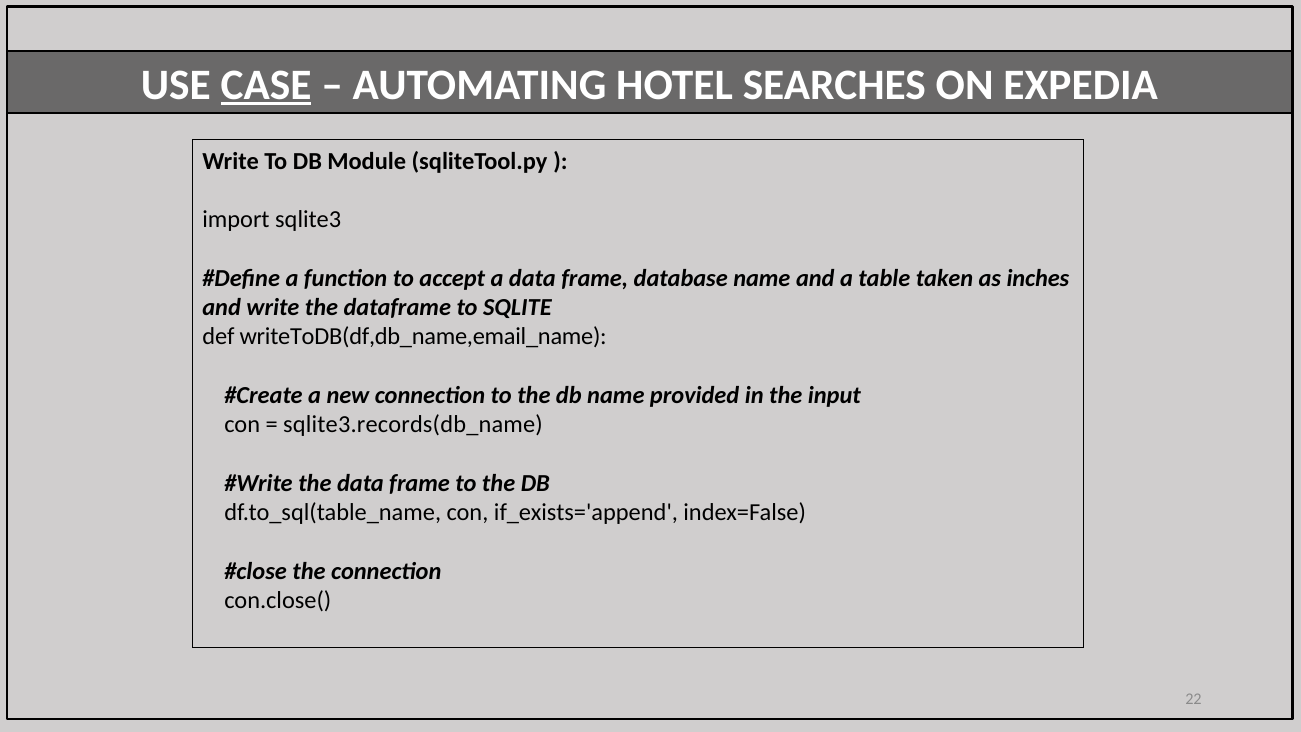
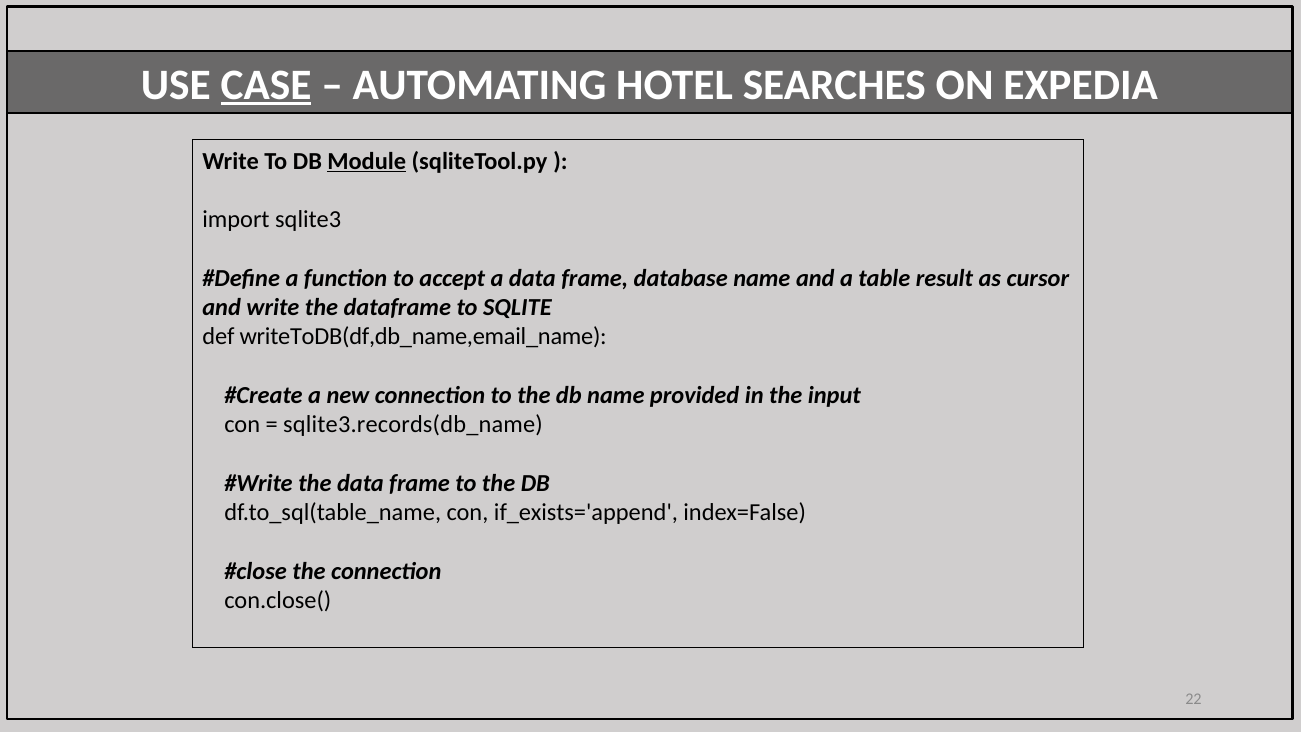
Module underline: none -> present (367, 161)
taken: taken -> result (944, 278)
inches: inches -> cursor (1038, 278)
